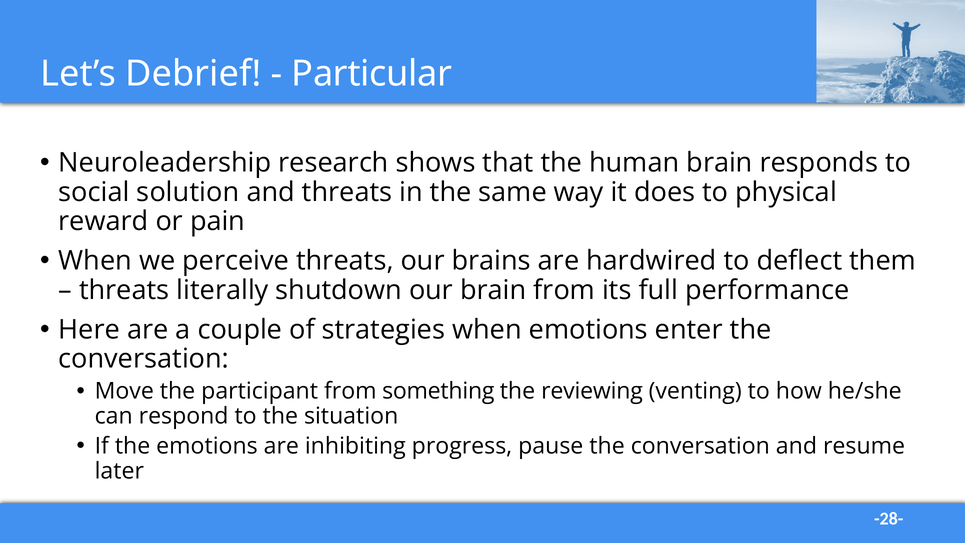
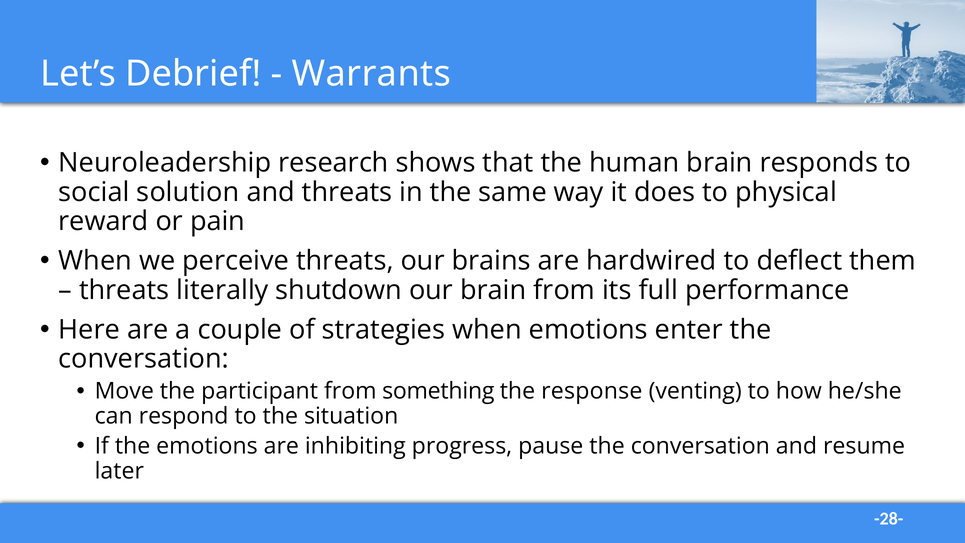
Particular: Particular -> Warrants (371, 74)
reviewing: reviewing -> response (592, 391)
